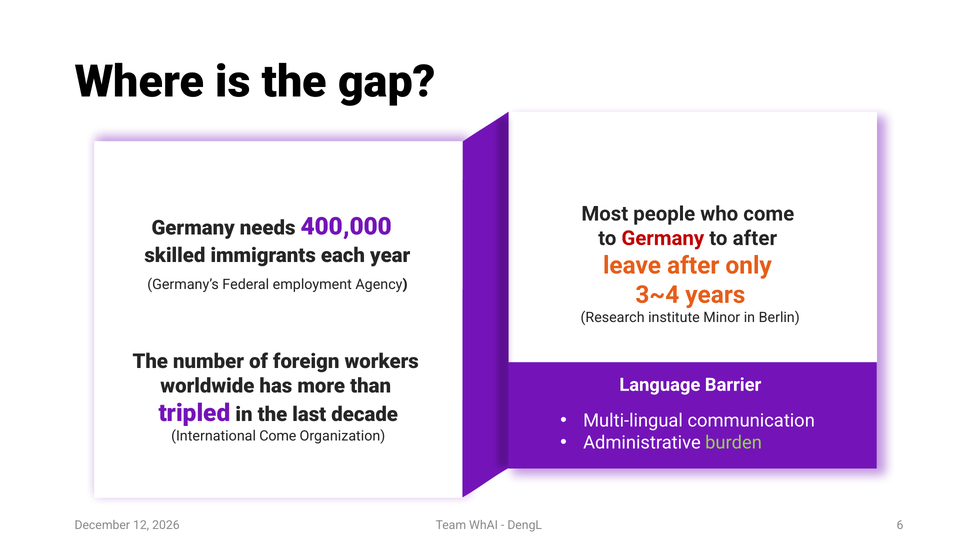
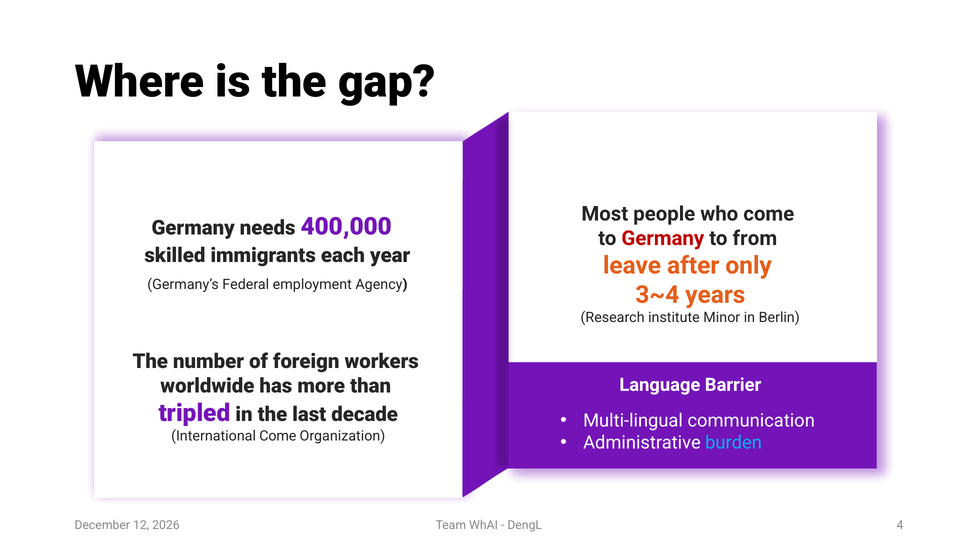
to after: after -> from (755, 238)
burden colour: light green -> light blue (734, 443)
6: 6 -> 4 (900, 525)
